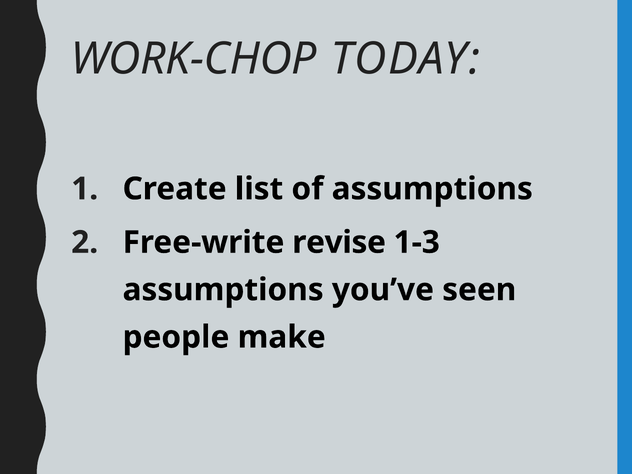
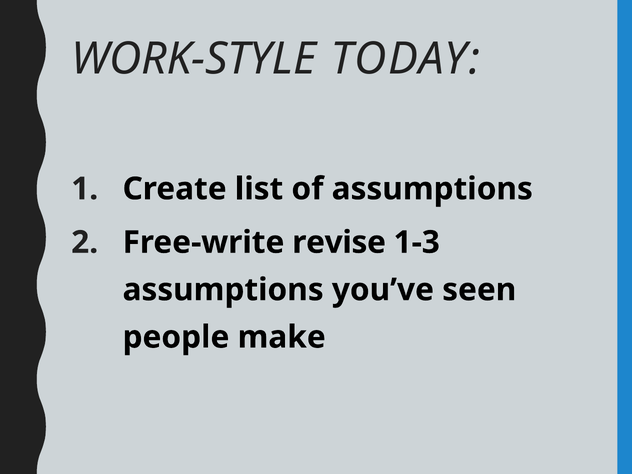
WORK-CHOP: WORK-CHOP -> WORK-STYLE (194, 59)
